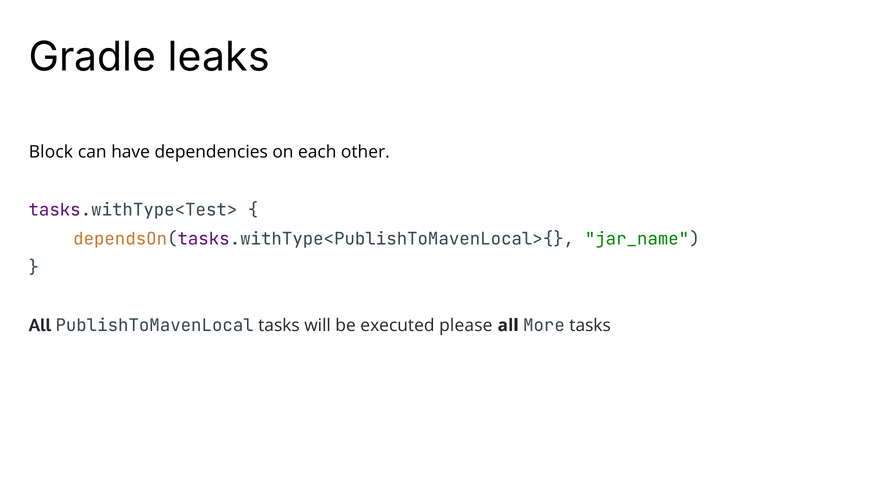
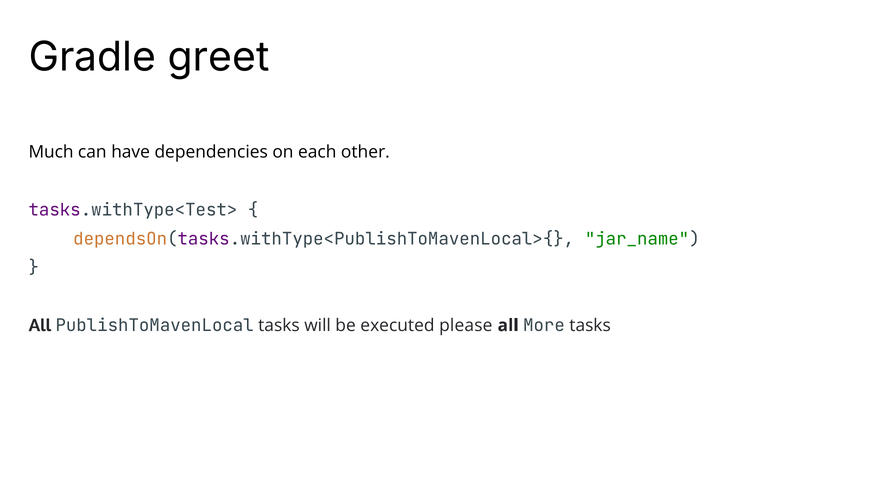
leaks: leaks -> greet (219, 57)
Block: Block -> Much (51, 152)
